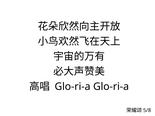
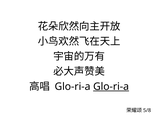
Glo-ri-a underline: none -> present (111, 87)
